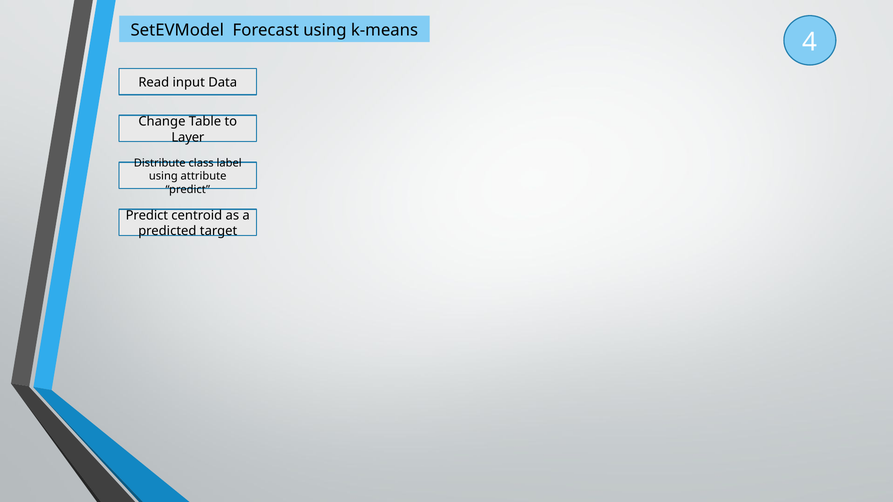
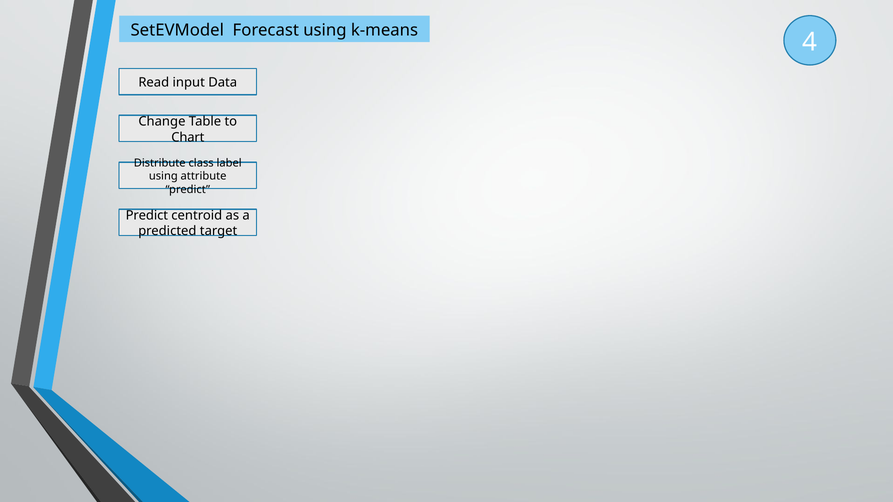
Layer: Layer -> Chart (188, 137)
